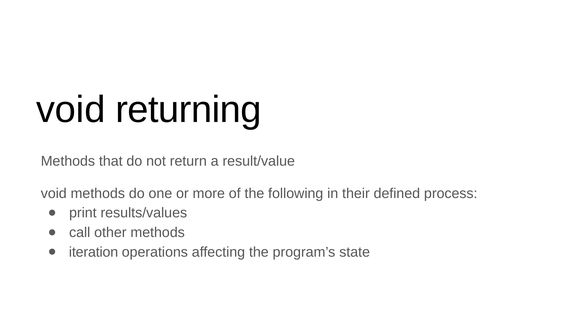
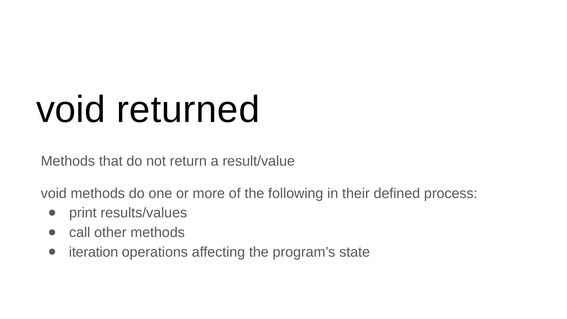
returning: returning -> returned (188, 110)
